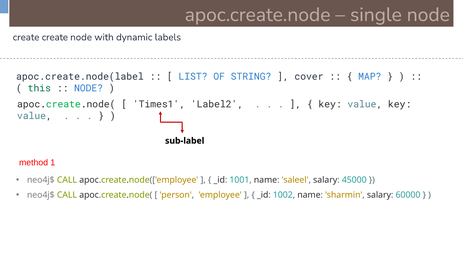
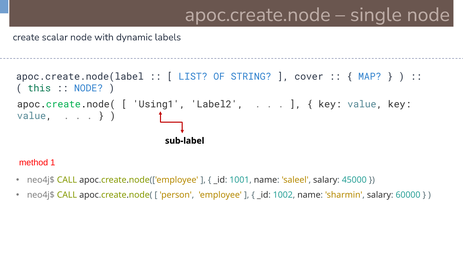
create create: create -> scalar (55, 37)
Times1: Times1 -> Using1 (159, 104)
